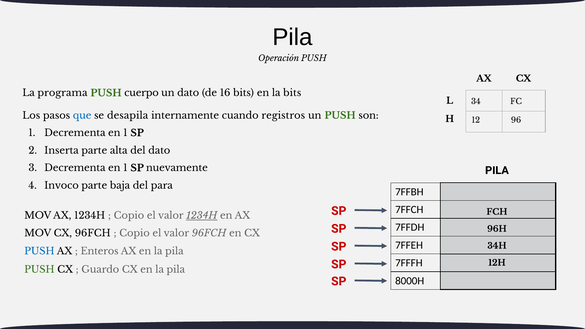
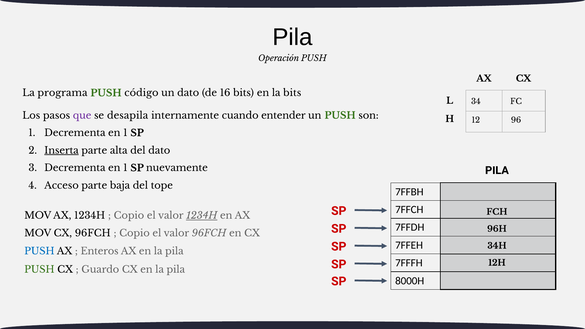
cuerpo: cuerpo -> código (141, 93)
que colour: blue -> purple (82, 115)
registros: registros -> entender (283, 115)
Inserta underline: none -> present (62, 151)
Invoco: Invoco -> Acceso (62, 186)
para: para -> tope (162, 186)
